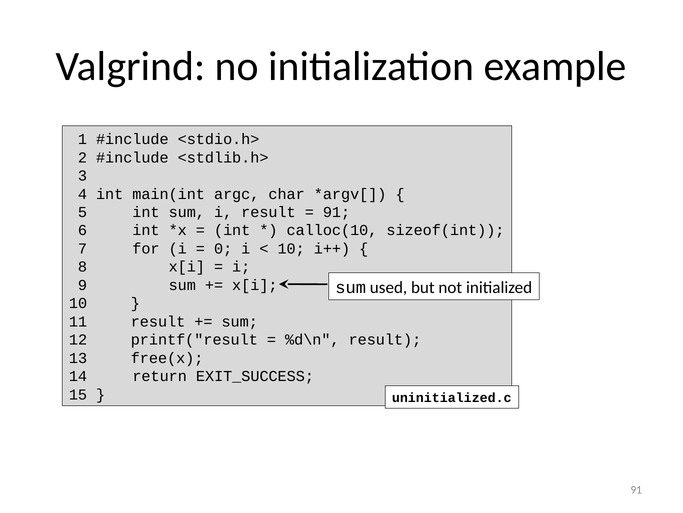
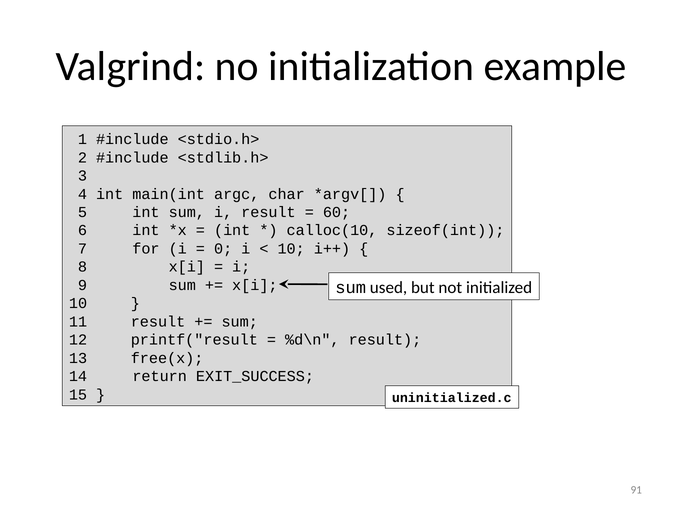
91: 91 -> 60 (337, 212)
